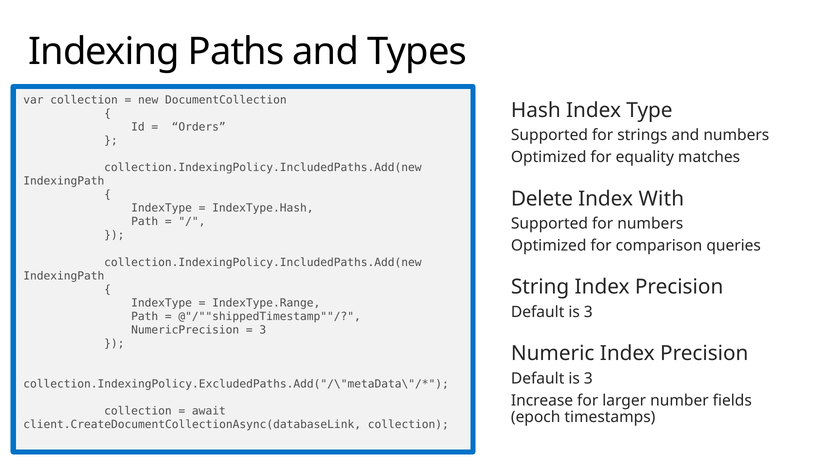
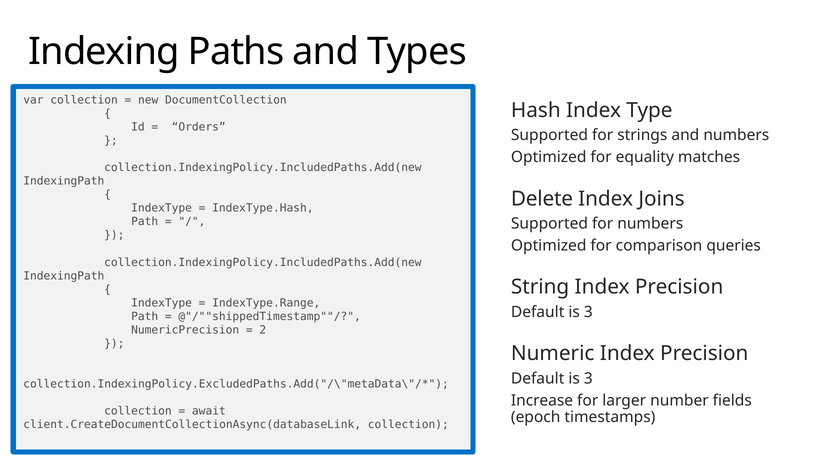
With: With -> Joins (662, 199)
3: 3 -> 2 (263, 330)
